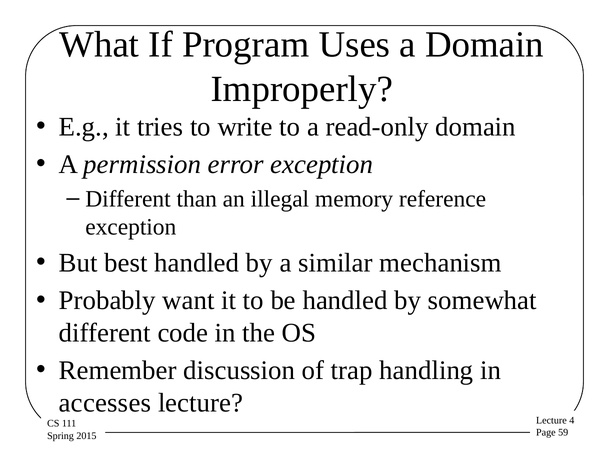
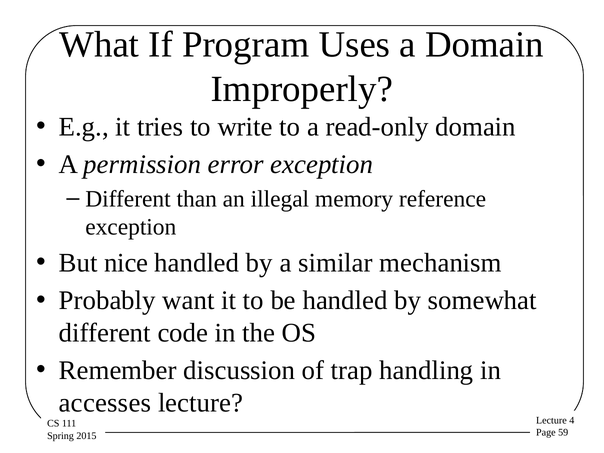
best: best -> nice (126, 263)
